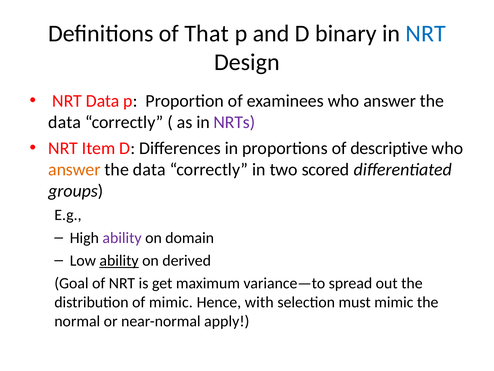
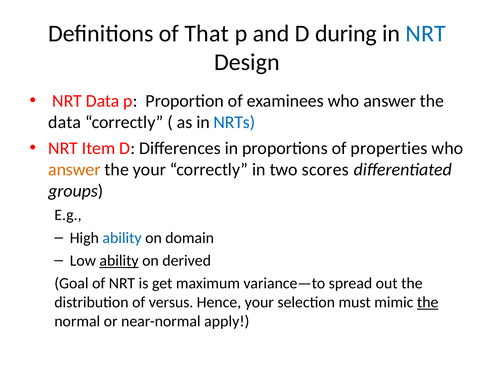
binary: binary -> during (346, 33)
NRTs colour: purple -> blue (234, 122)
descriptive: descriptive -> properties (389, 148)
data: data -> your (149, 169)
scored: scored -> scores (325, 169)
ability colour: purple -> blue (122, 237)
of mimic: mimic -> versus (171, 302)
Hence with: with -> your (259, 302)
the underline: none -> present (428, 302)
